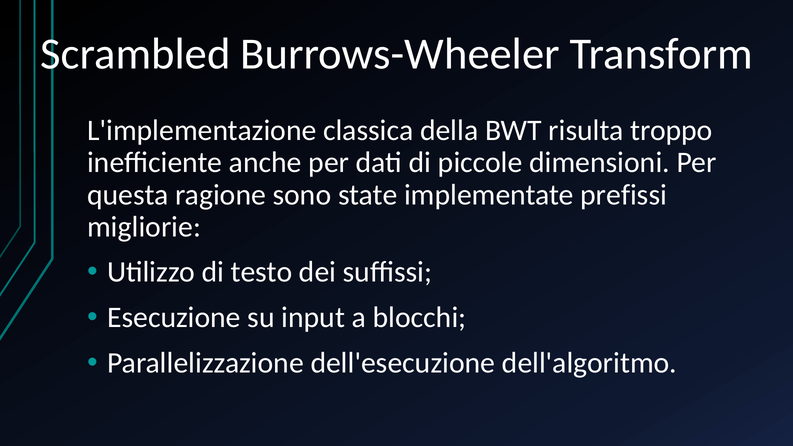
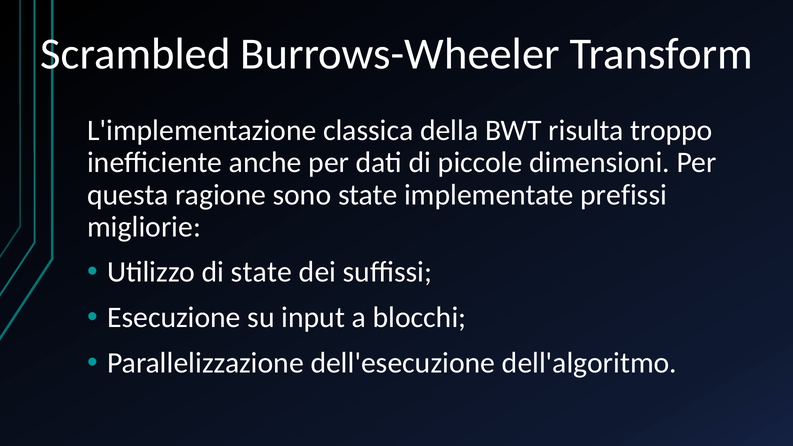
di testo: testo -> state (261, 272)
